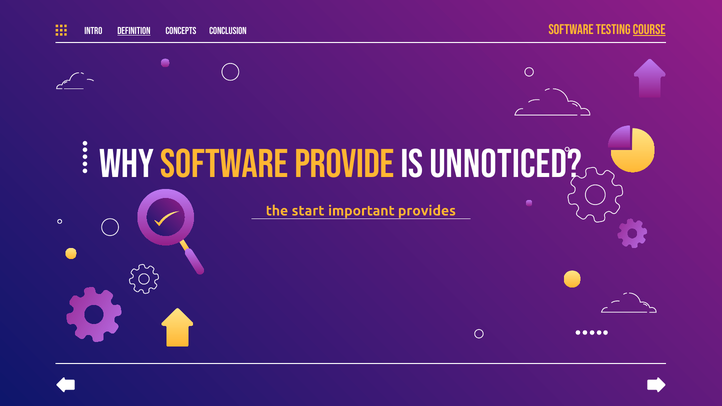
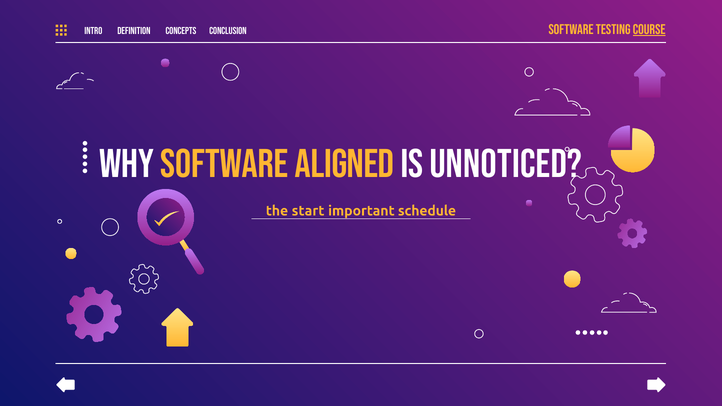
definition underline: present -> none (134, 31)
provide: provide -> aligned (345, 164)
provides: provides -> schedule (427, 211)
